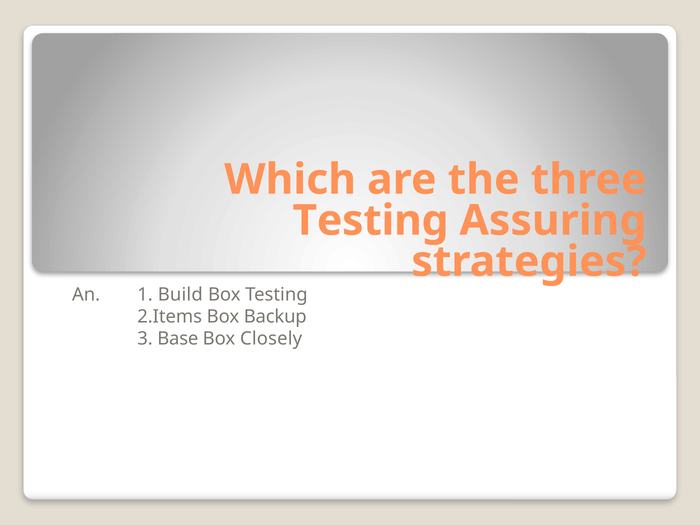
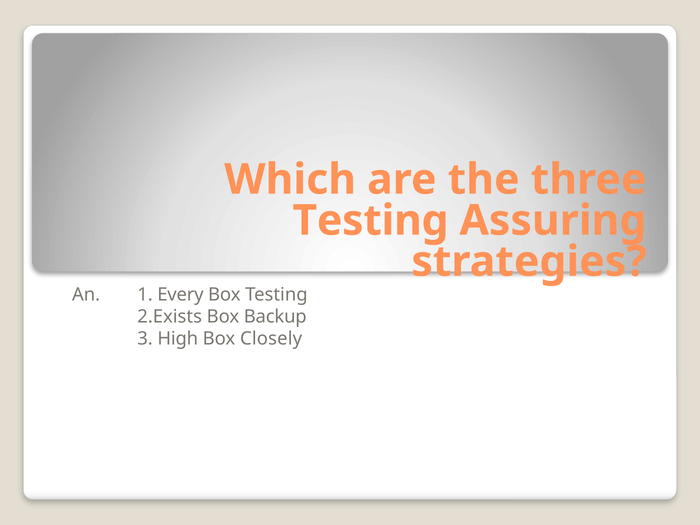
Build: Build -> Every (180, 294)
2.Items: 2.Items -> 2.Exists (170, 317)
Base: Base -> High (178, 339)
